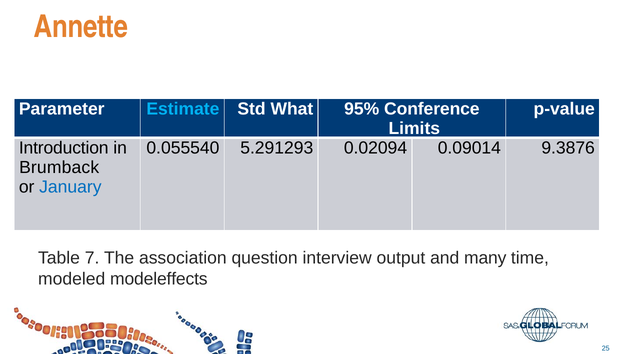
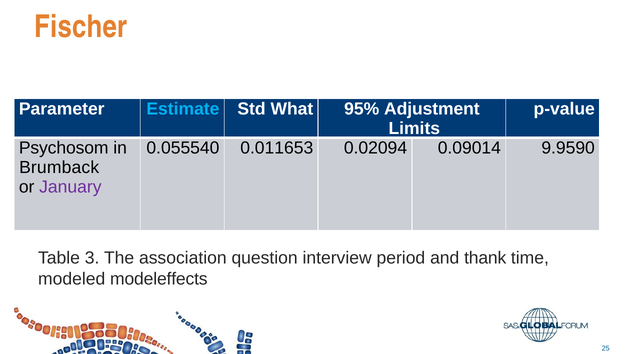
Annette: Annette -> Fischer (81, 27)
Conference: Conference -> Adjustment (432, 109)
Introduction: Introduction -> Psychosom (64, 148)
5.291293: 5.291293 -> 0.011653 (277, 148)
9.3876: 9.3876 -> 9.9590 (568, 148)
January colour: blue -> purple (70, 187)
7: 7 -> 3 (92, 258)
output: output -> period (401, 258)
many: many -> thank (485, 258)
